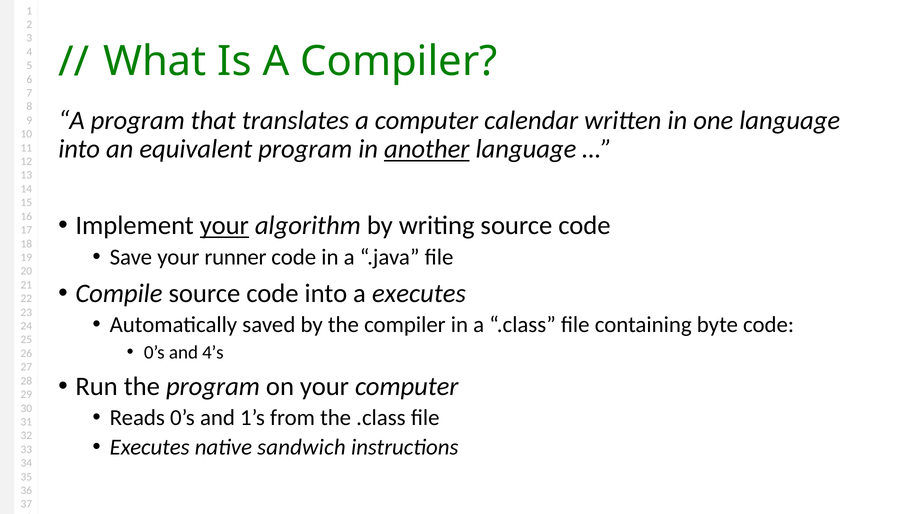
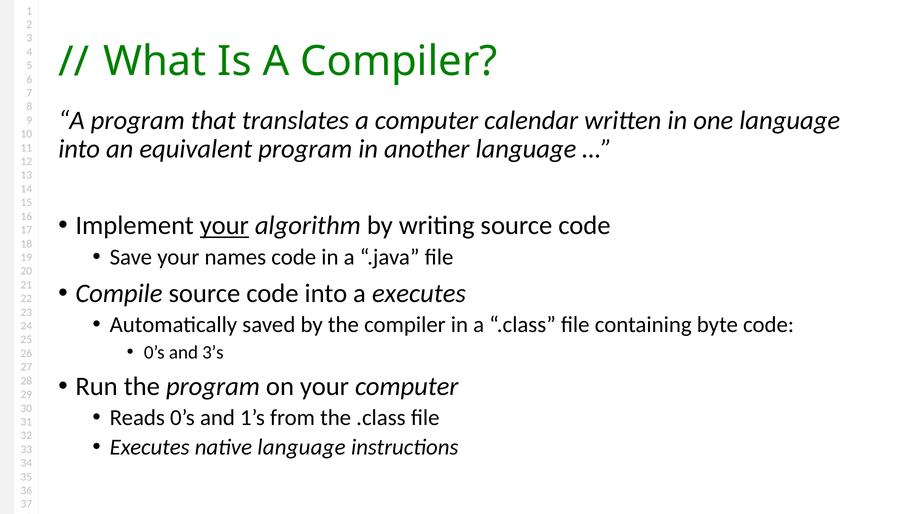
another underline: present -> none (427, 149)
runner: runner -> names (235, 257)
4’s: 4’s -> 3’s (213, 352)
native sandwich: sandwich -> language (301, 447)
